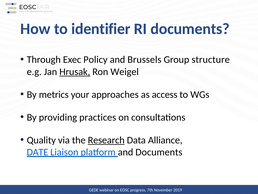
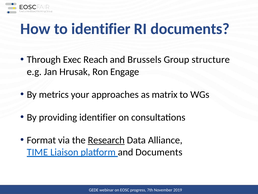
Policy: Policy -> Reach (96, 60)
Hrusak underline: present -> none (75, 72)
Weigel: Weigel -> Engage (125, 72)
access: access -> matrix (165, 94)
providing practices: practices -> identifier (98, 117)
Quality: Quality -> Format (41, 140)
DATE: DATE -> TIME (37, 152)
